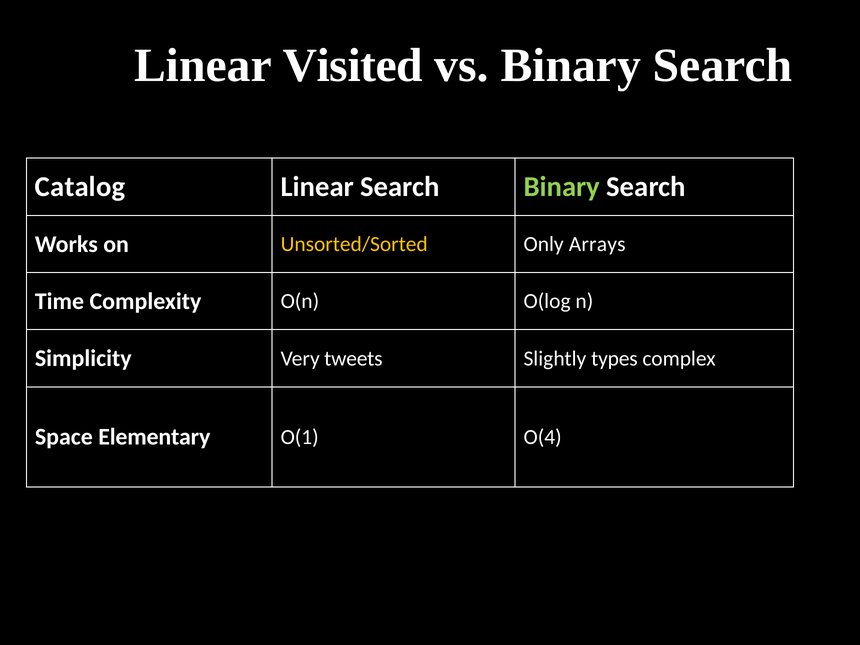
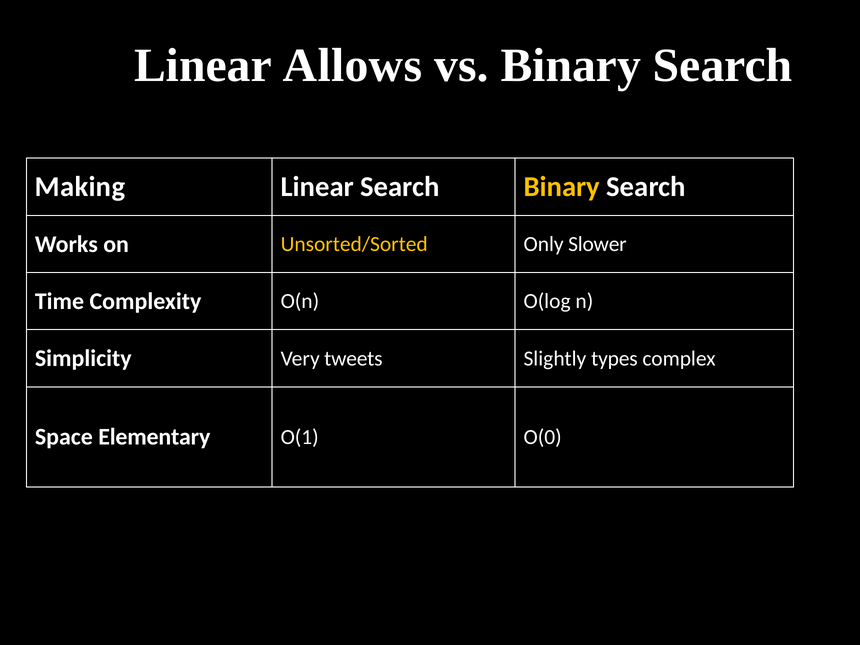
Visited: Visited -> Allows (352, 65)
Catalog: Catalog -> Making (80, 187)
Binary colour: light green -> yellow (562, 187)
Arrays: Arrays -> Slower (597, 244)
O(4: O(4 -> O(0 (543, 437)
